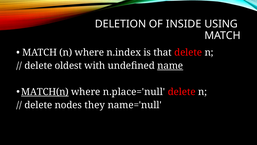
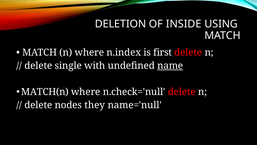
that: that -> first (163, 52)
oldest: oldest -> single (68, 65)
MATCH(n underline: present -> none (45, 92)
n.place='null: n.place='null -> n.check='null (134, 92)
